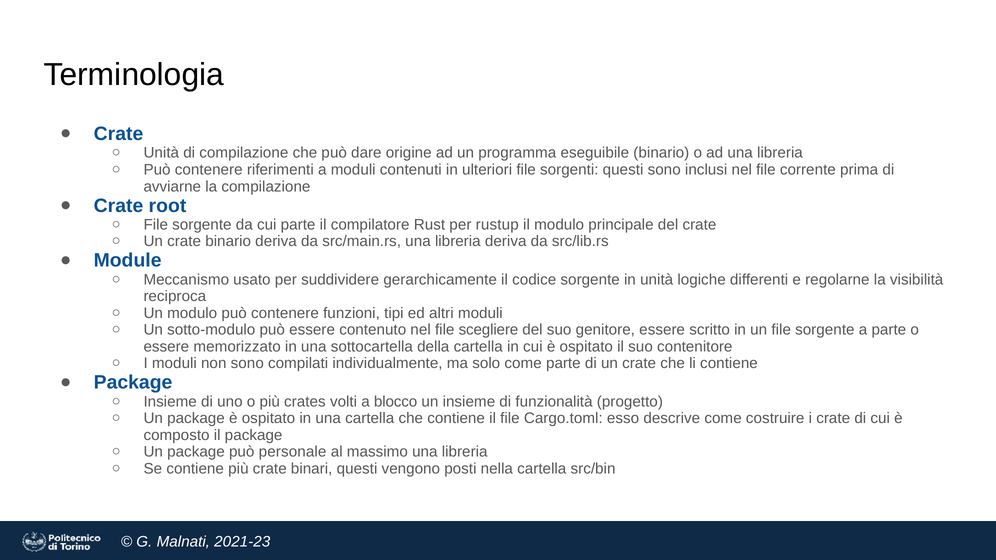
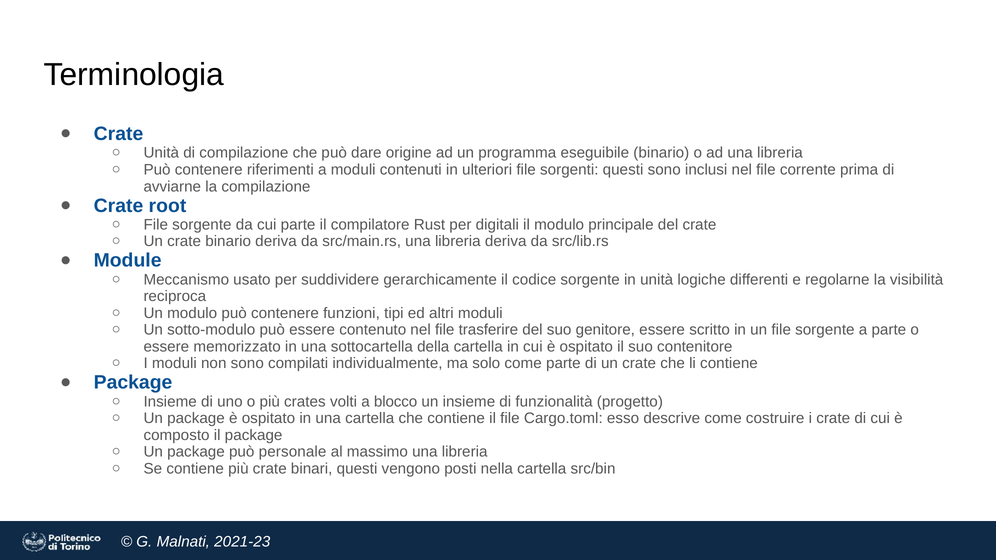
rustup: rustup -> digitali (497, 225)
scegliere: scegliere -> trasferire (488, 330)
